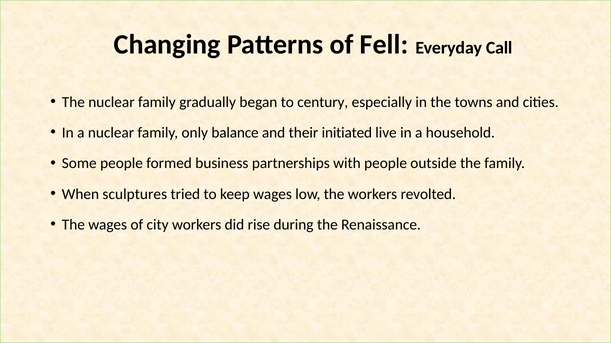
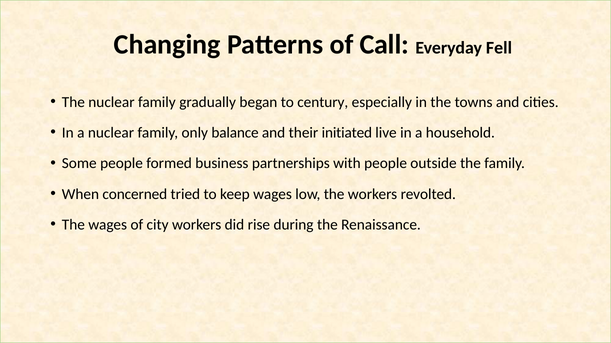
Fell: Fell -> Call (384, 45)
Call: Call -> Fell (499, 48)
sculptures: sculptures -> concerned (135, 194)
